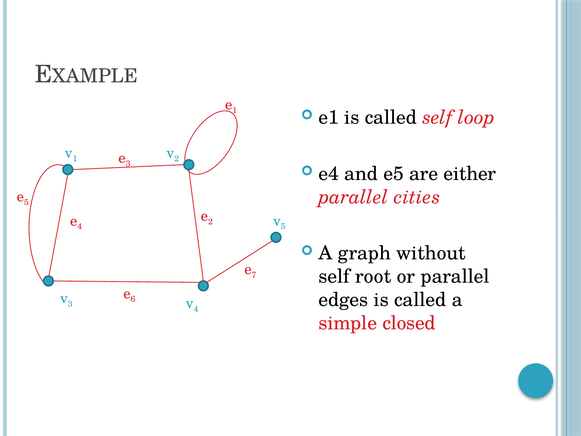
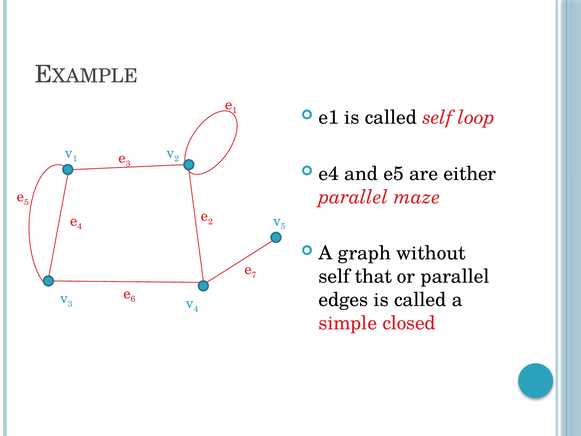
cities: cities -> maze (417, 197)
root: root -> that (373, 276)
